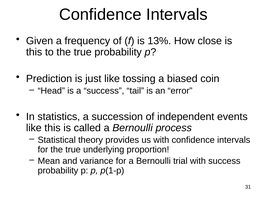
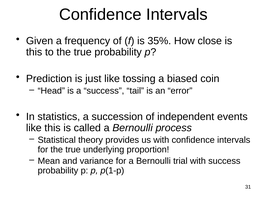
13%: 13% -> 35% (159, 41)
